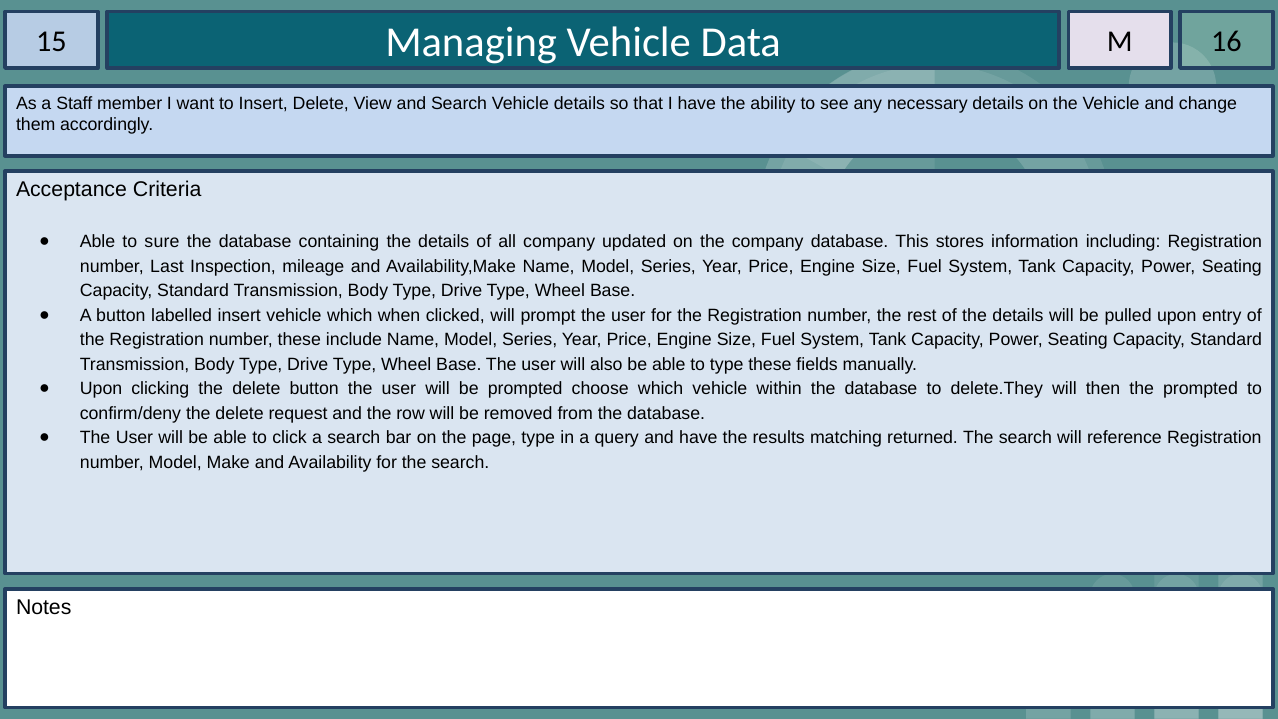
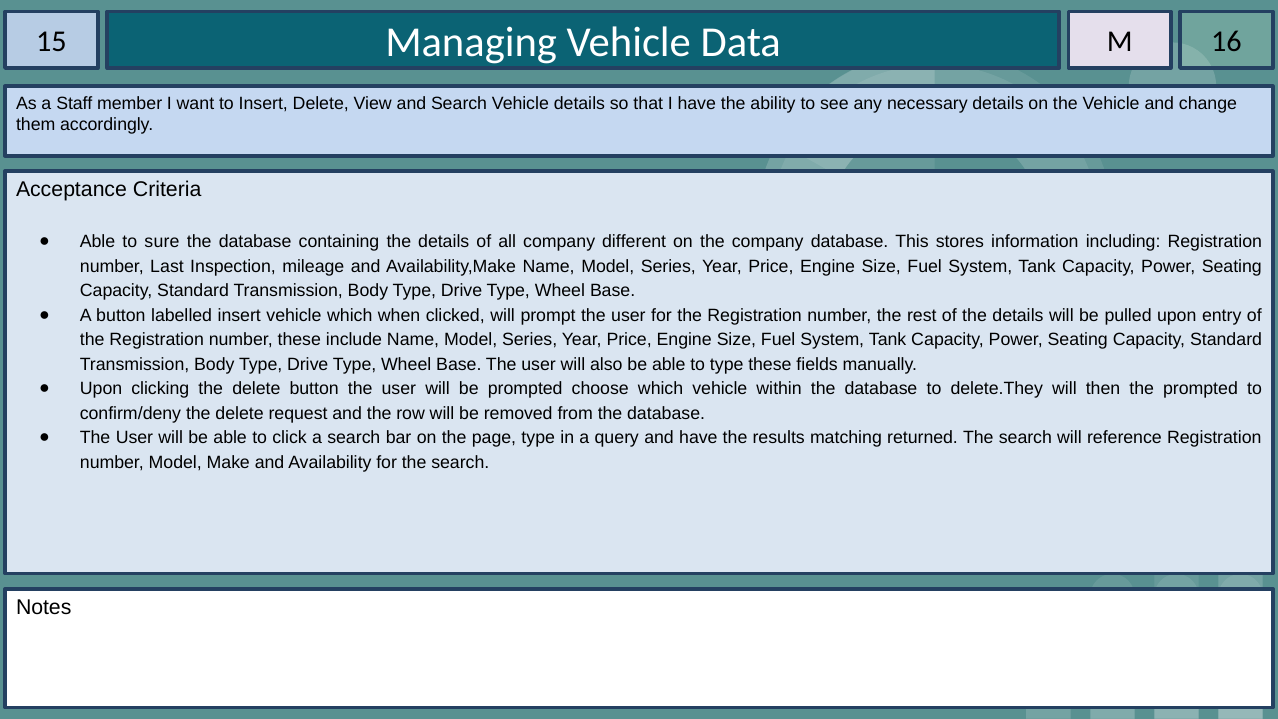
updated: updated -> different (634, 242)
